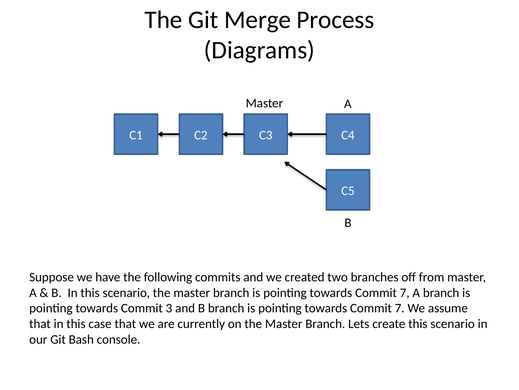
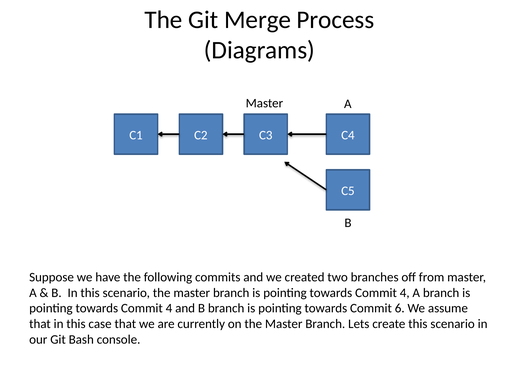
7: 7 -> 4 (405, 292)
3: 3 -> 4 (169, 308)
7: 7 -> 6 (400, 308)
